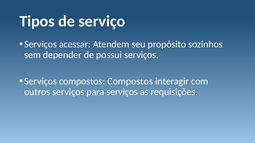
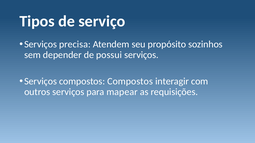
acessar: acessar -> precisa (75, 44)
para serviços: serviços -> mapear (122, 92)
